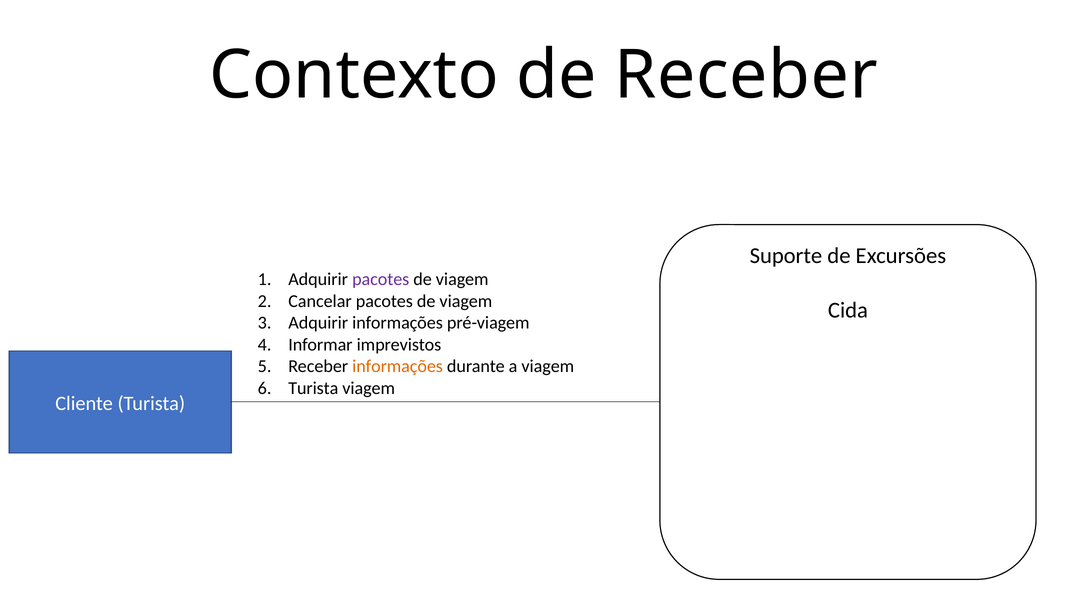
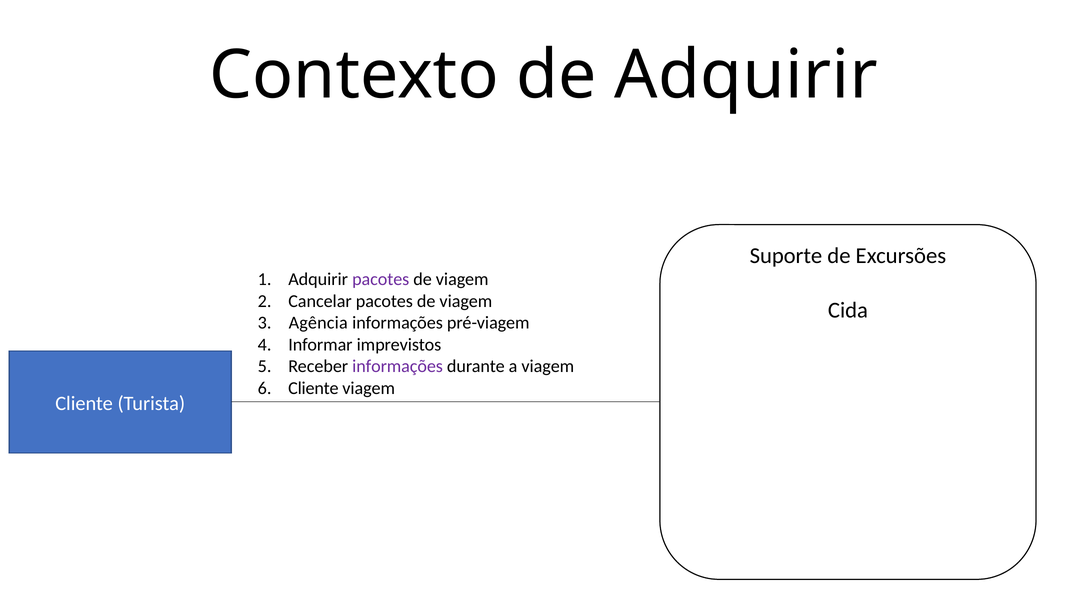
de Receber: Receber -> Adquirir (746, 75)
Adquirir: Adquirir -> Agência (318, 323)
informações colour: orange -> purple (398, 366)
Turista: Turista -> Cliente (313, 388)
